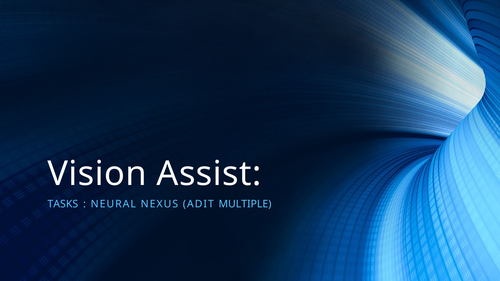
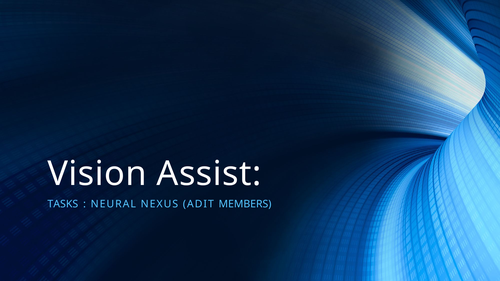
MULTIPLE: MULTIPLE -> MEMBERS (245, 204)
